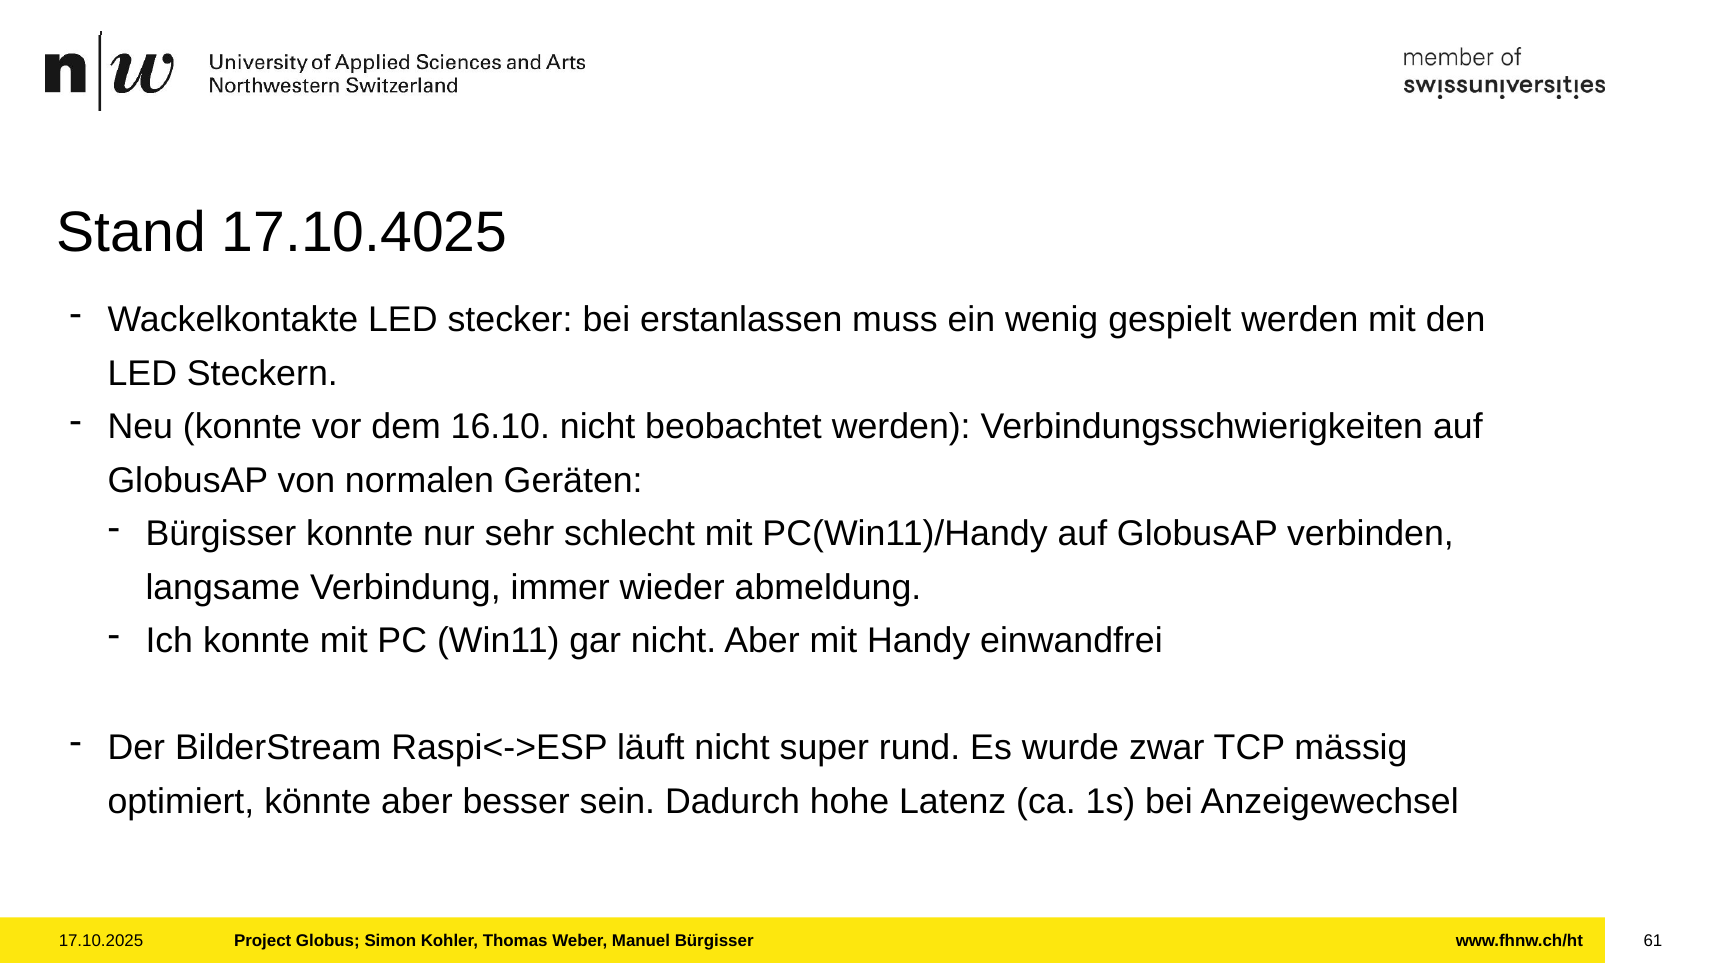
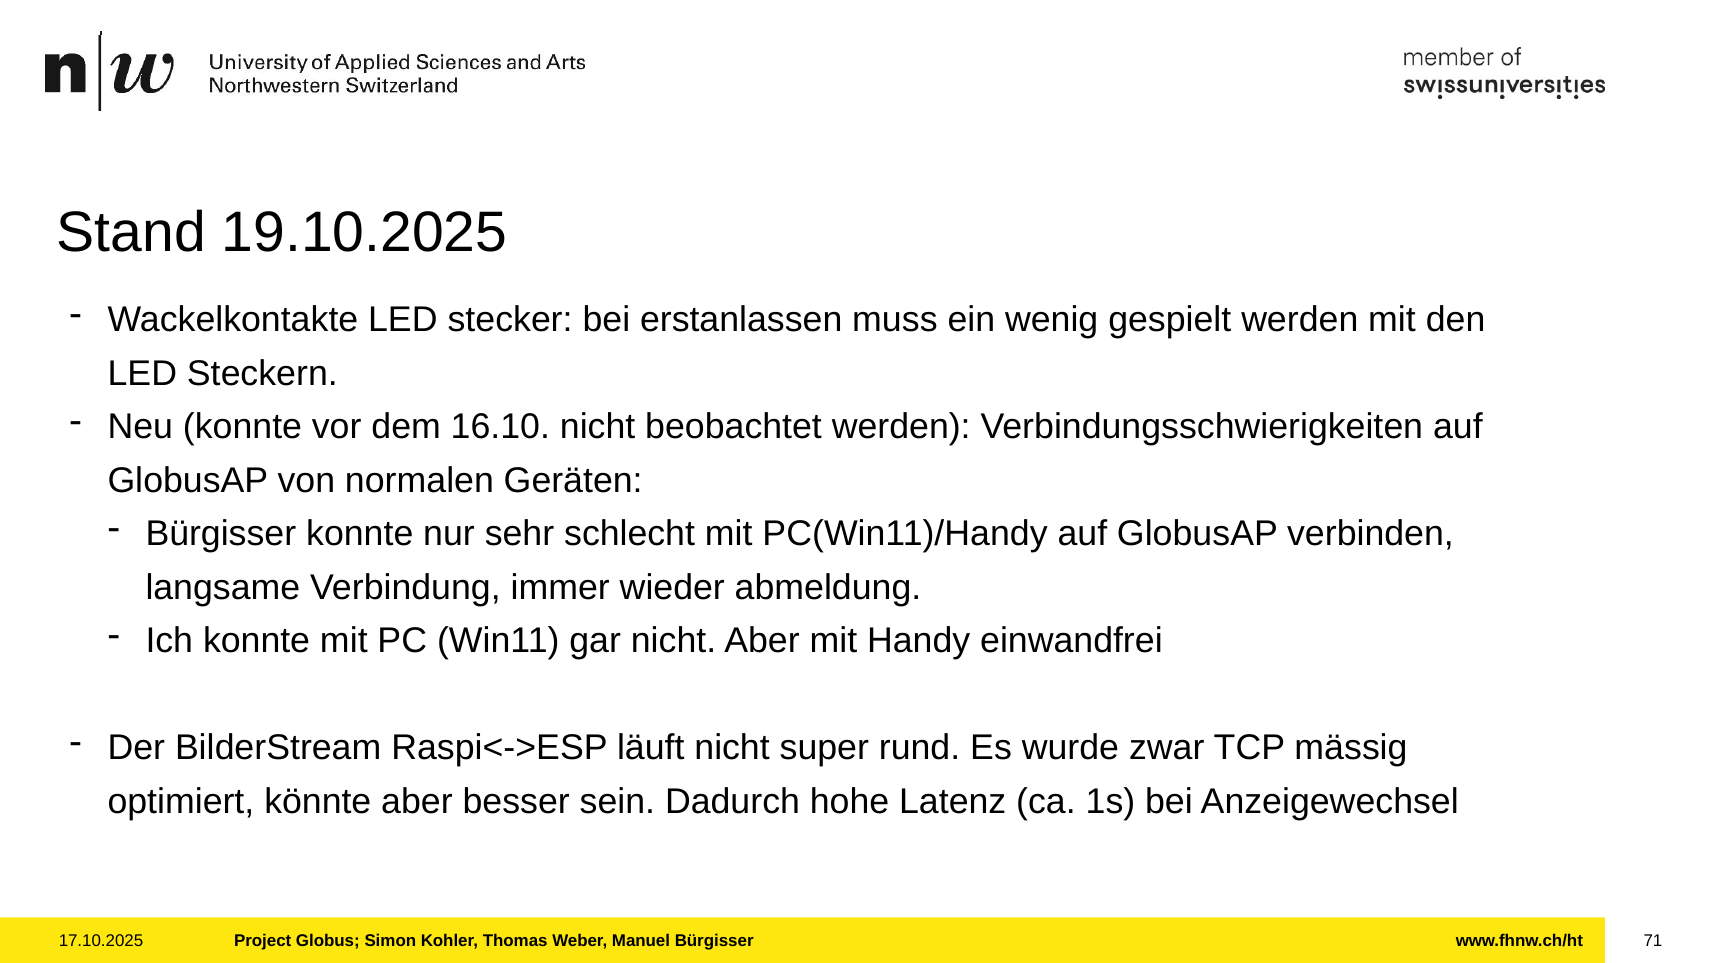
17.10.4025: 17.10.4025 -> 19.10.2025 (365, 233)
61: 61 -> 71 (1653, 941)
